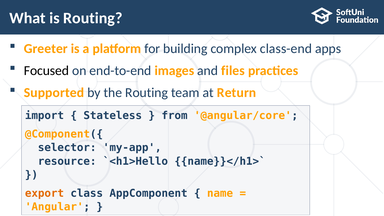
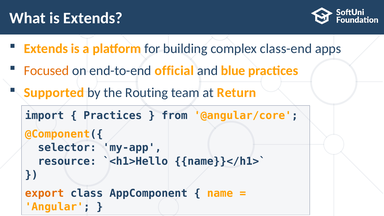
is Routing: Routing -> Extends (93, 18)
Greeter: Greeter -> Extends (46, 49)
Focused colour: black -> orange (46, 71)
images: images -> official (174, 71)
files: files -> blue (233, 71)
Stateless: Stateless -> Practices (113, 116)
